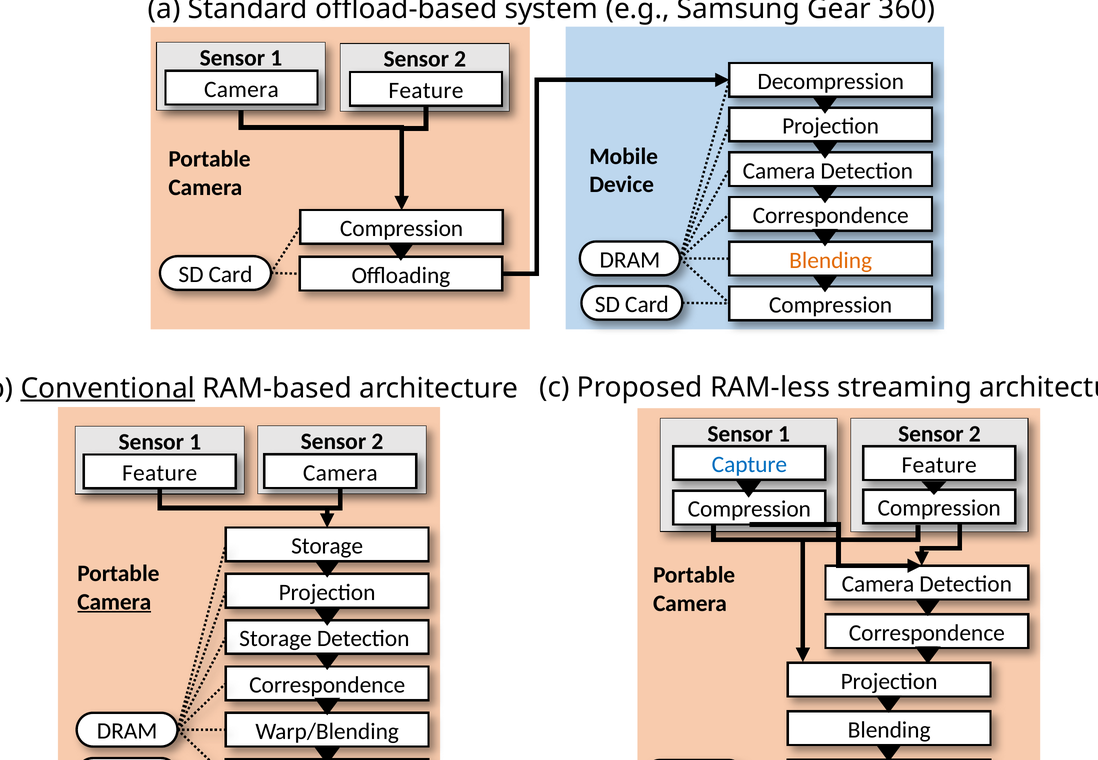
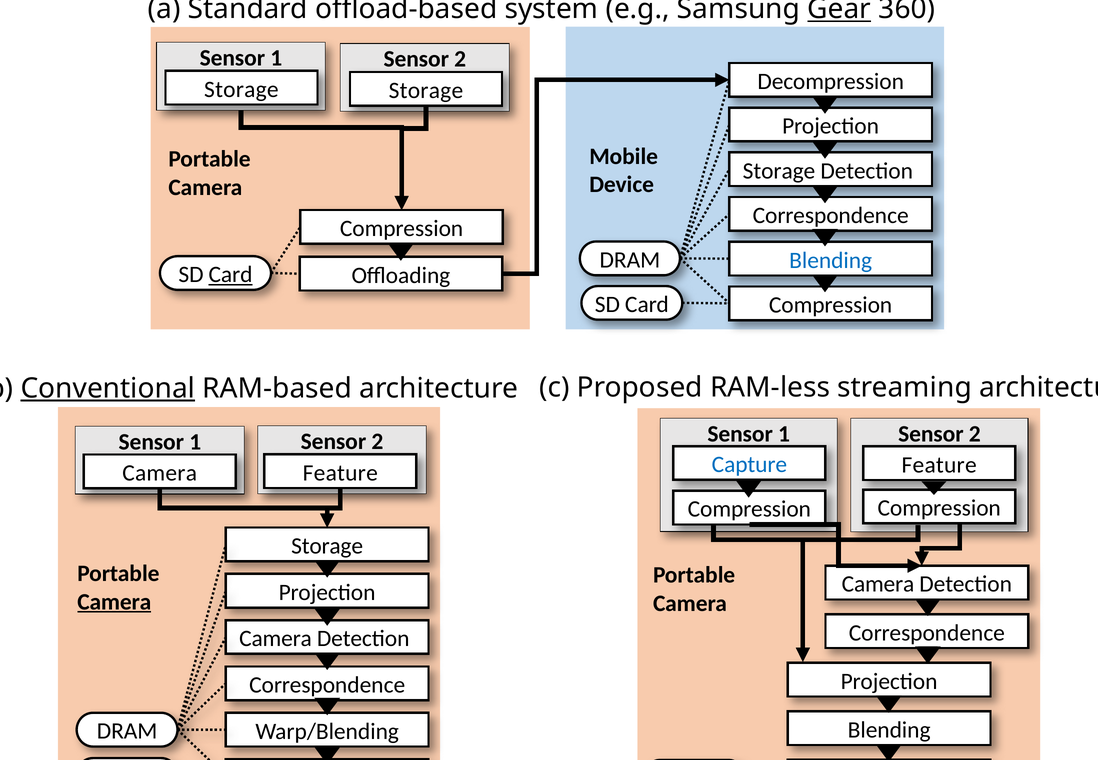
Gear underline: none -> present (839, 9)
Camera: Camera -> Storage (241, 89)
Feature: Feature -> Storage (426, 90)
Camera: Camera -> Storage (779, 171)
Blending colour: orange -> blue (831, 260)
Card underline: none -> present (231, 275)
Camera: Camera -> Feature (340, 473)
Feature: Feature -> Camera (160, 473)
Storage: Storage -> Camera (276, 639)
